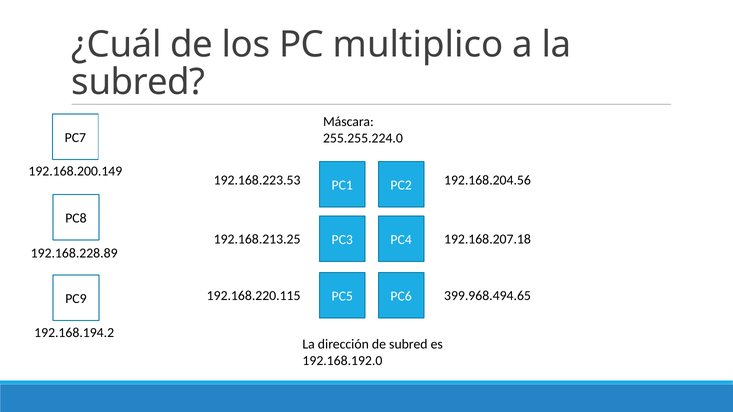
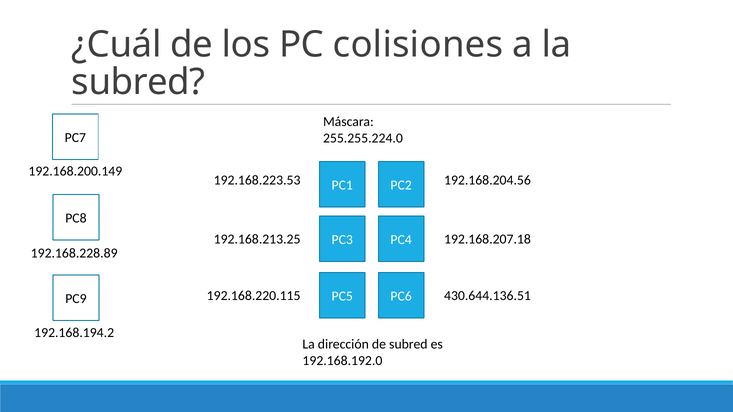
multiplico: multiplico -> colisiones (418, 45)
399.968.494.65: 399.968.494.65 -> 430.644.136.51 (487, 296)
